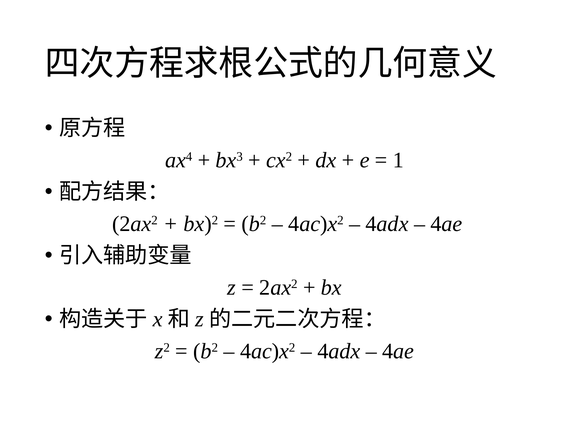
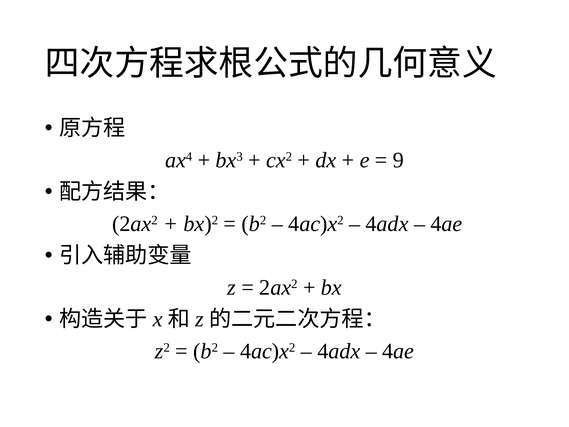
1: 1 -> 9 (398, 160)
